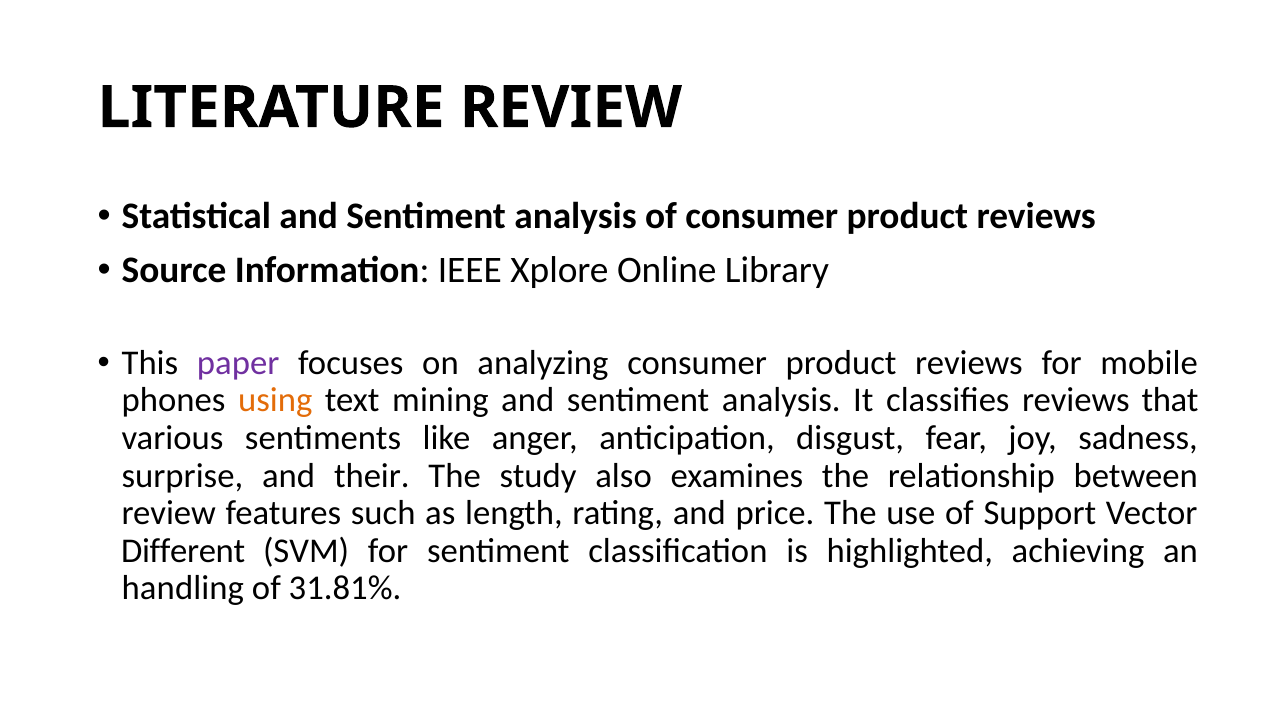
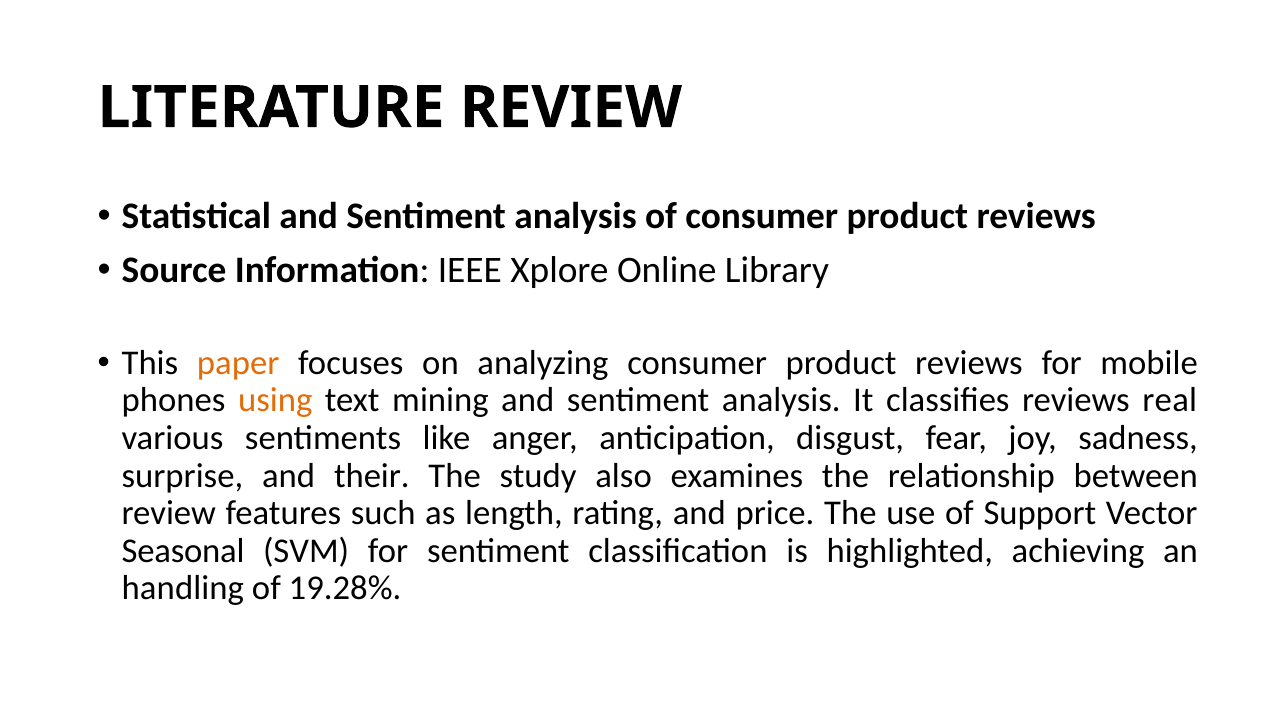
paper colour: purple -> orange (238, 363)
that: that -> real (1170, 400)
Different: Different -> Seasonal (183, 551)
31.81%: 31.81% -> 19.28% (345, 588)
